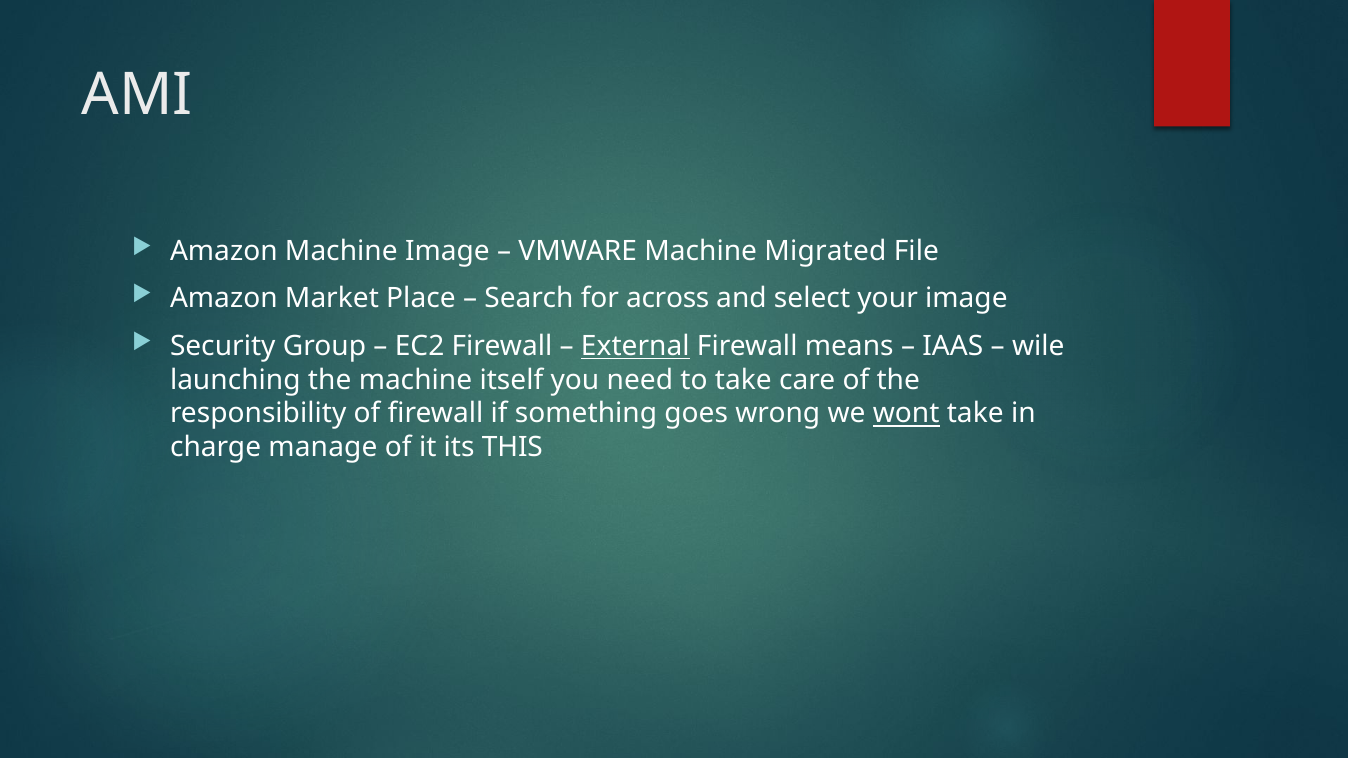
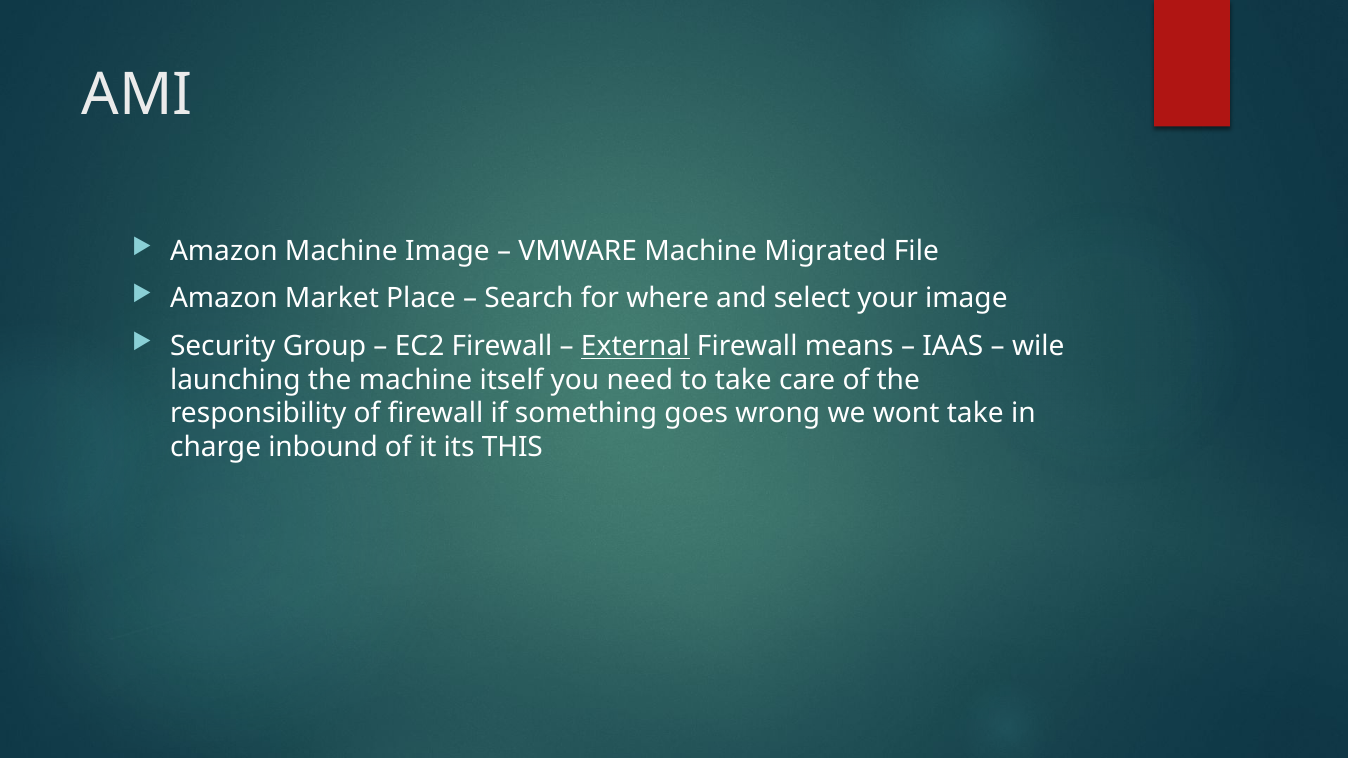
across: across -> where (668, 299)
wont underline: present -> none (906, 414)
manage: manage -> inbound (323, 448)
